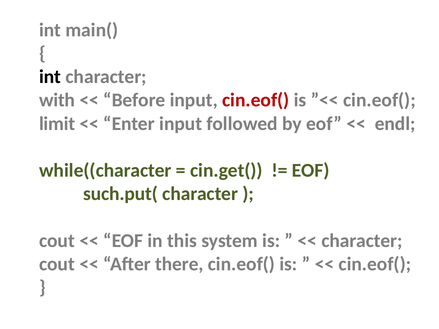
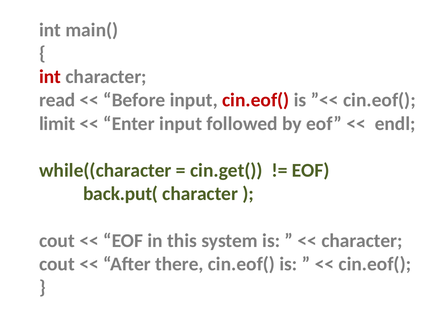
int colour: black -> red (50, 77)
with: with -> read (57, 100)
such.put(: such.put( -> back.put( (121, 194)
